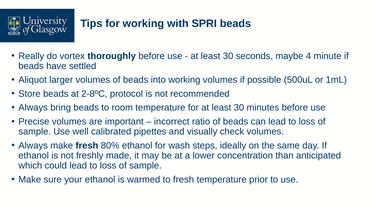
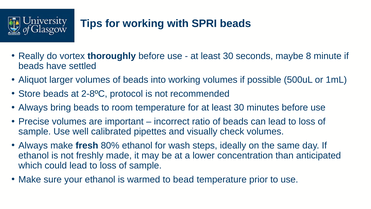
4: 4 -> 8 (309, 56)
to fresh: fresh -> bead (183, 179)
